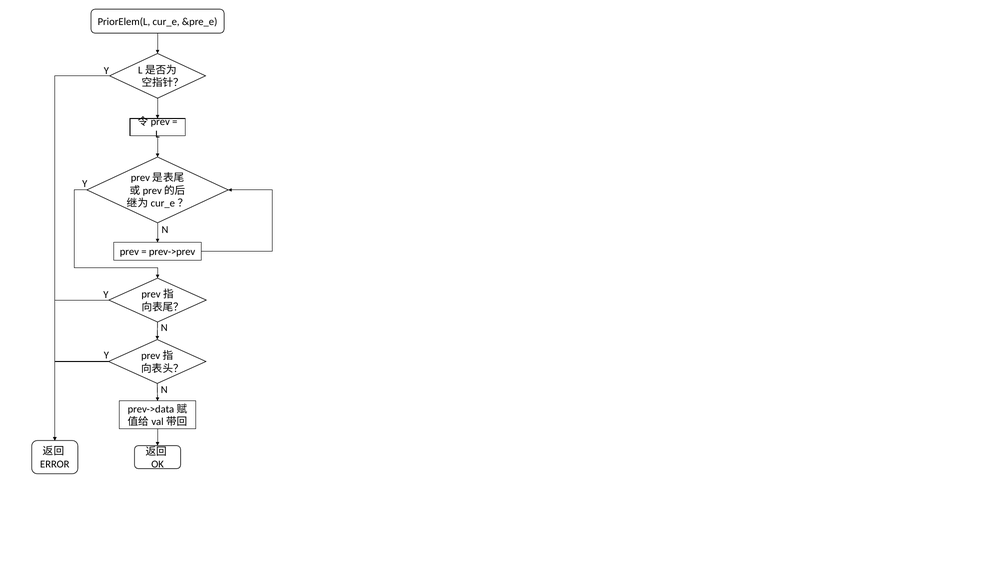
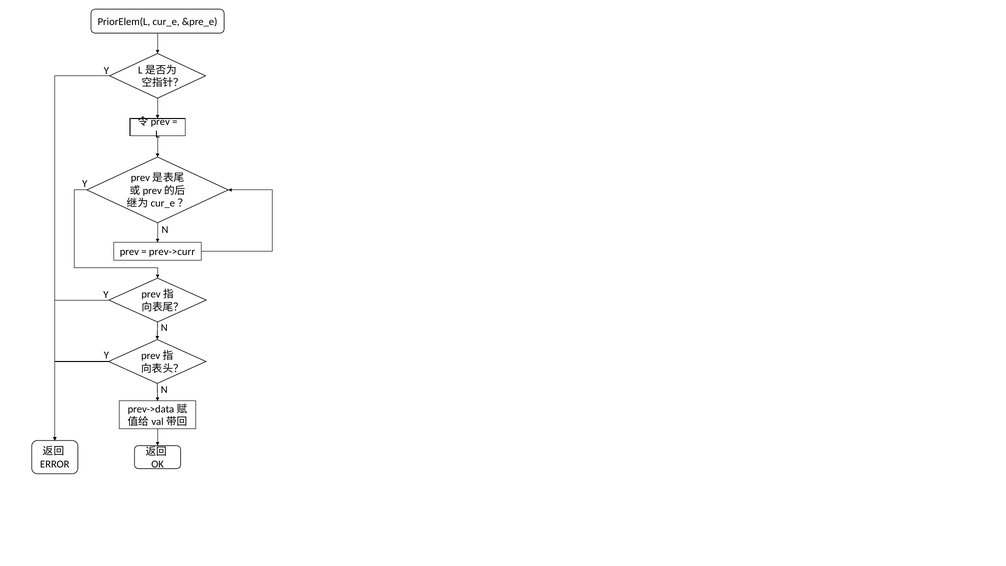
prev->prev: prev->prev -> prev->curr (172, 252)
